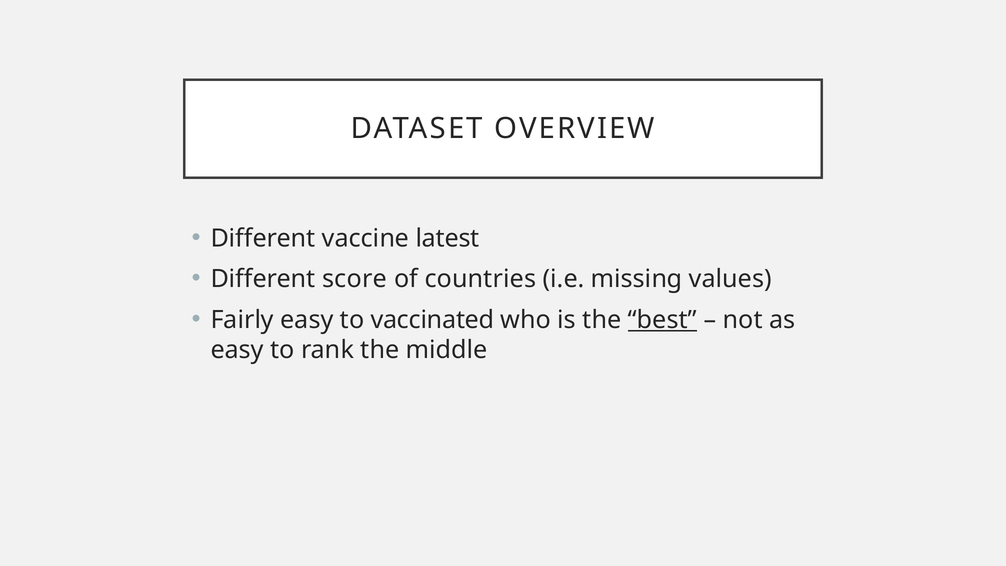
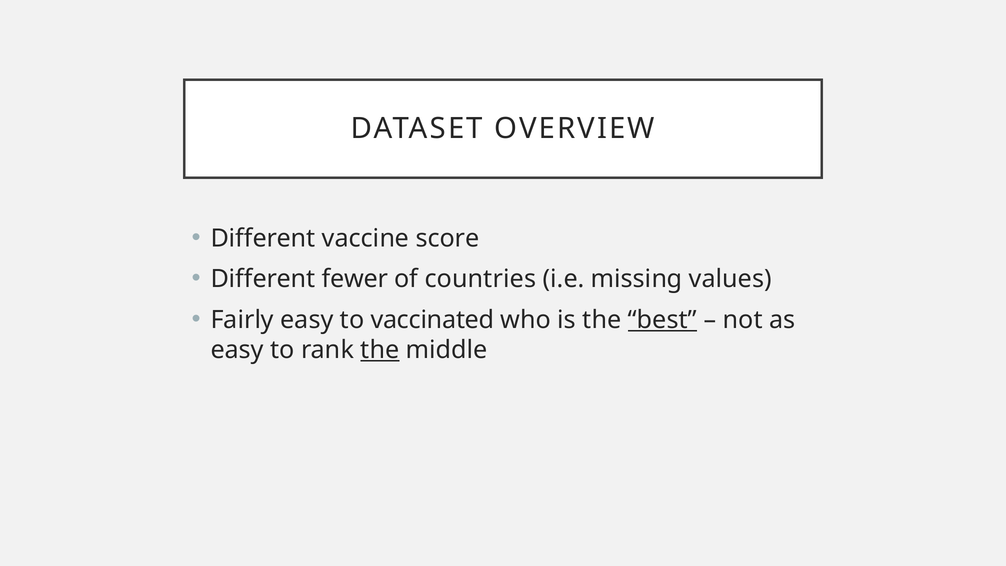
latest: latest -> score (448, 238)
score: score -> fewer (355, 279)
the underline: none -> present (380, 350)
